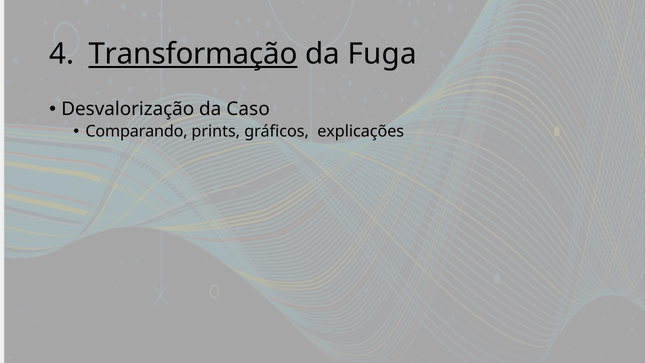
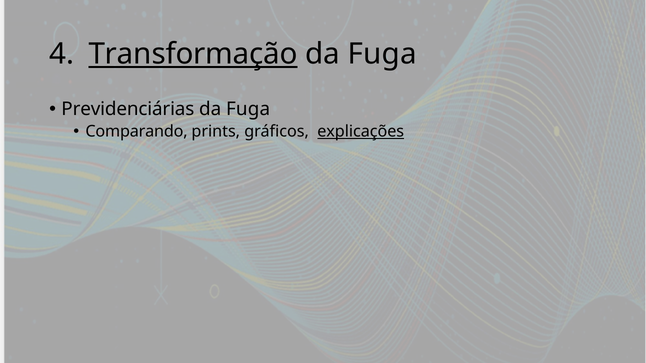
Desvalorização: Desvalorização -> Previdenciárias (128, 109)
Caso: Caso -> Fuga (248, 109)
explicações underline: none -> present (361, 131)
